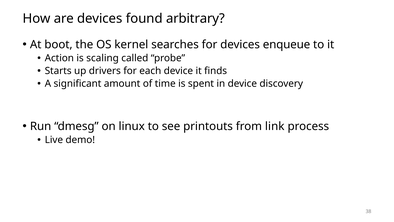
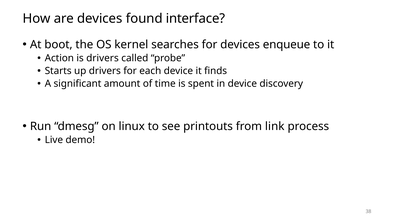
arbitrary: arbitrary -> interface (195, 18)
is scaling: scaling -> drivers (102, 58)
